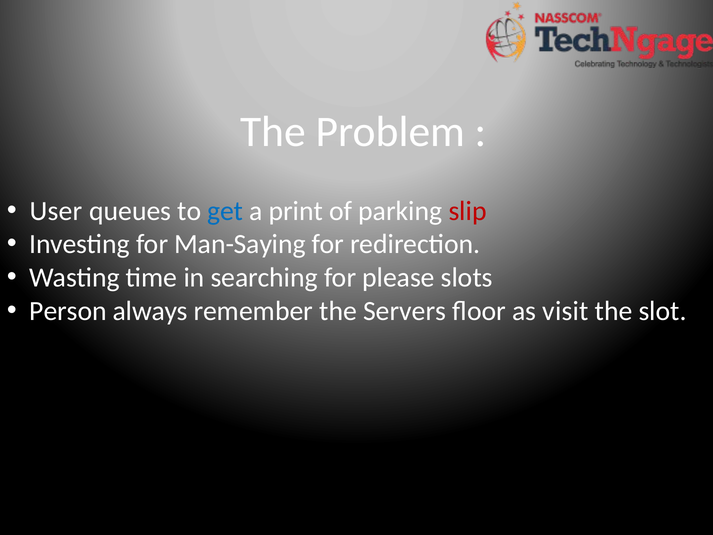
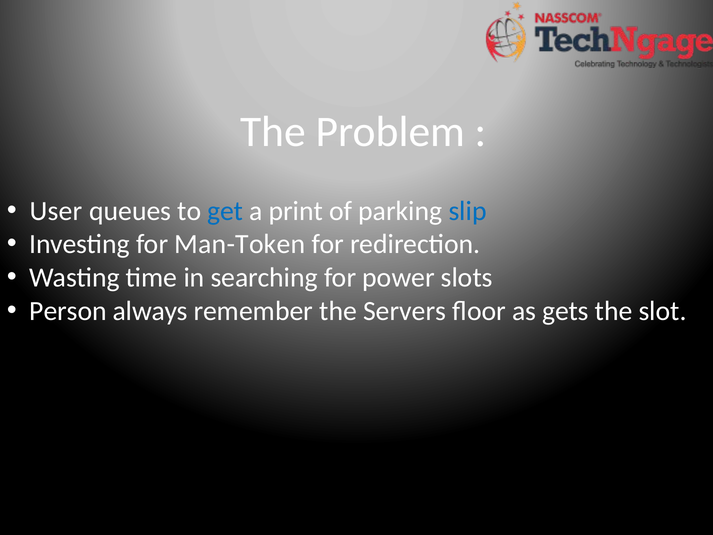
slip colour: red -> blue (468, 211)
Man-Saying: Man-Saying -> Man-Token (240, 244)
please: please -> power (399, 277)
visit: visit -> gets (566, 311)
